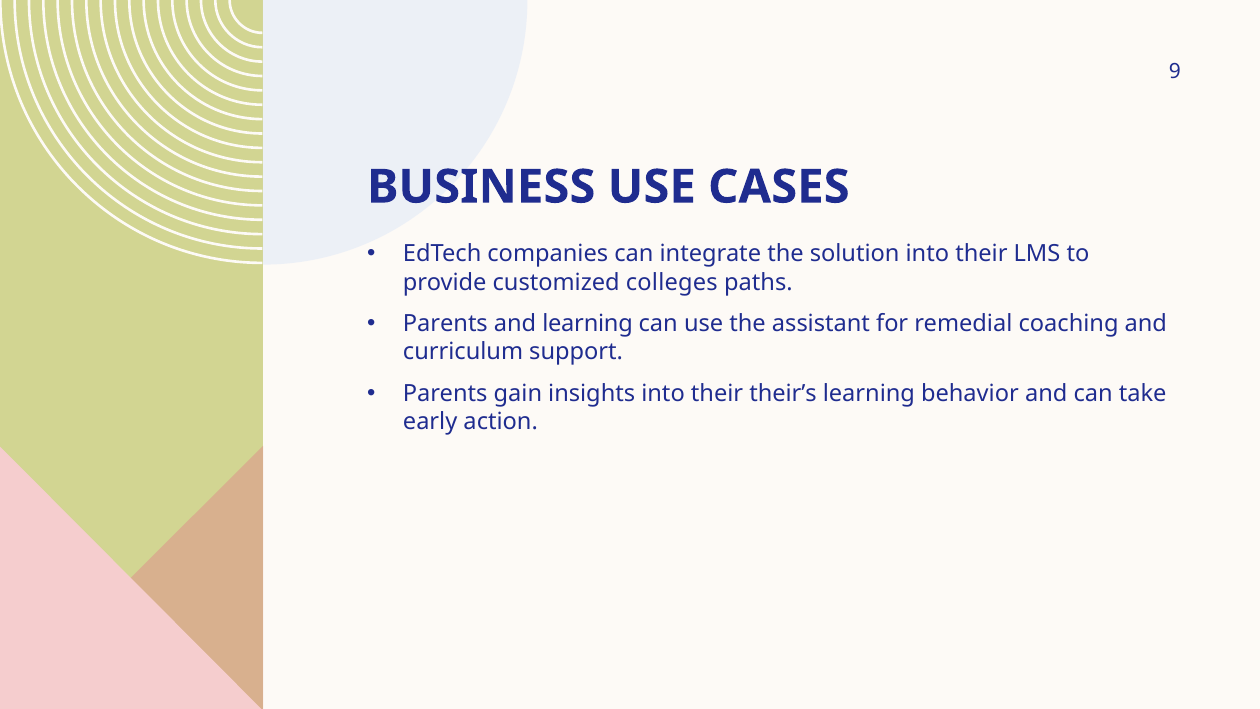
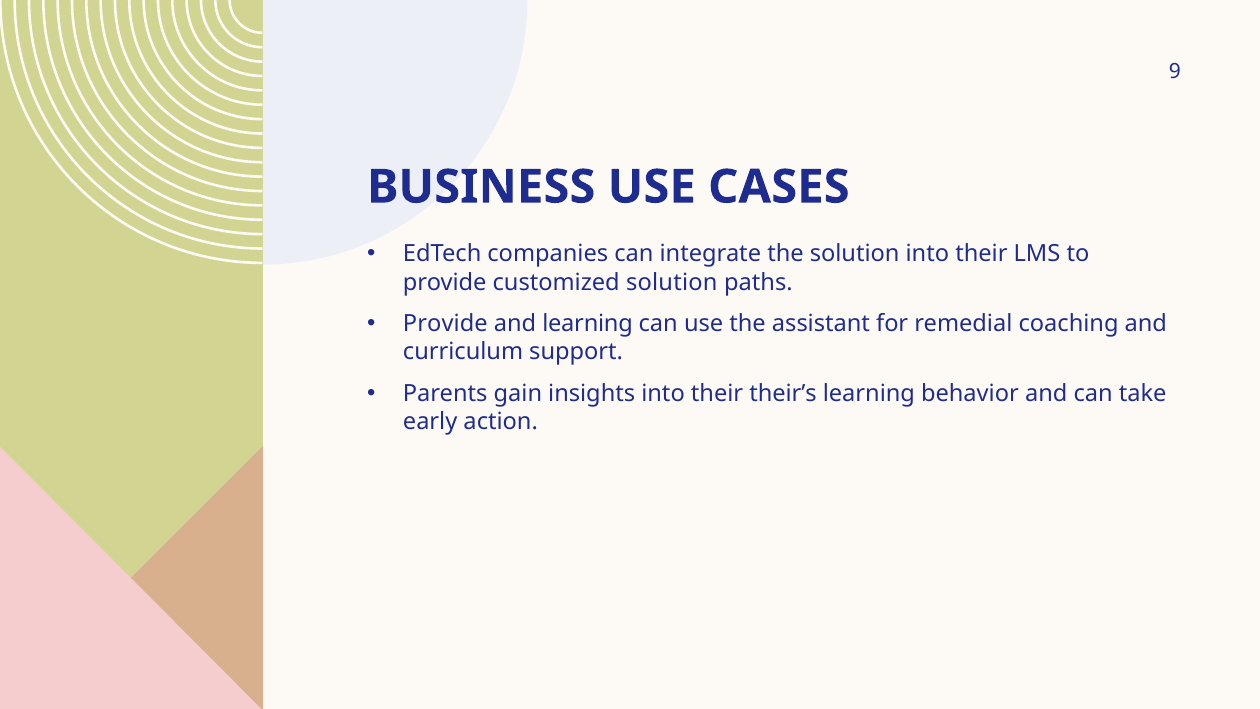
customized colleges: colleges -> solution (672, 282)
Parents: Parents -> Provide (445, 324)
